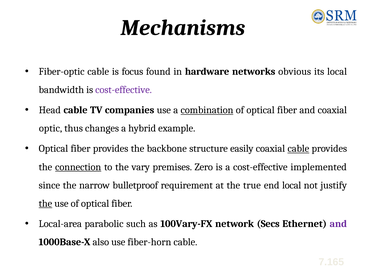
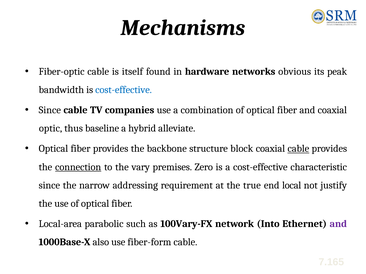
focus: focus -> itself (132, 72)
its local: local -> peak (337, 72)
cost-effective colour: purple -> blue (124, 90)
Head: Head -> Since (50, 110)
combination underline: present -> none (207, 110)
changes: changes -> baseline (102, 129)
example: example -> alleviate (177, 129)
easily: easily -> block (242, 149)
implemented: implemented -> characteristic (319, 167)
bulletproof: bulletproof -> addressing (135, 186)
the underline: present -> none (45, 204)
Secs: Secs -> Into (268, 224)
fiber-horn: fiber-horn -> fiber-form (149, 242)
